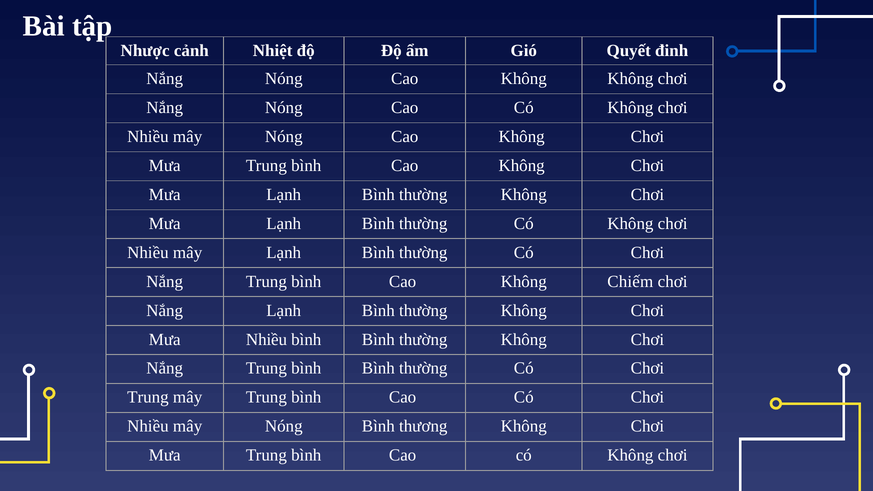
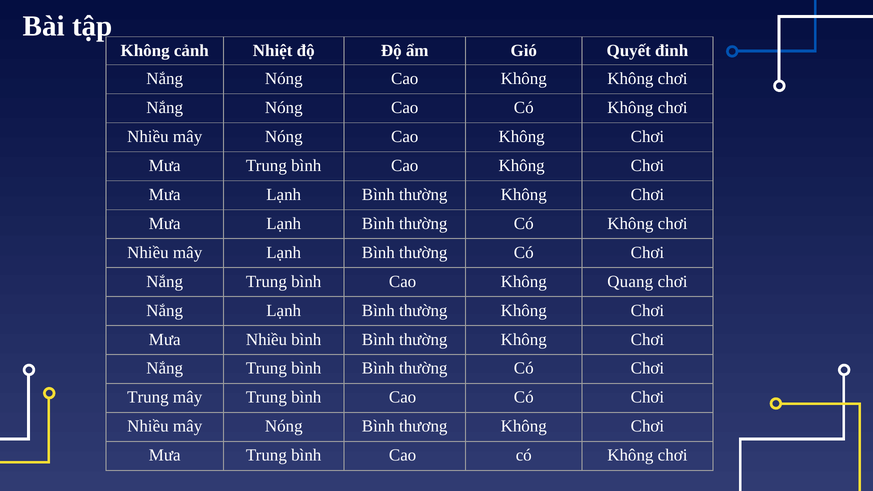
Nhược: Nhược -> Không (145, 51)
Chiếm: Chiếm -> Quang (630, 282)
